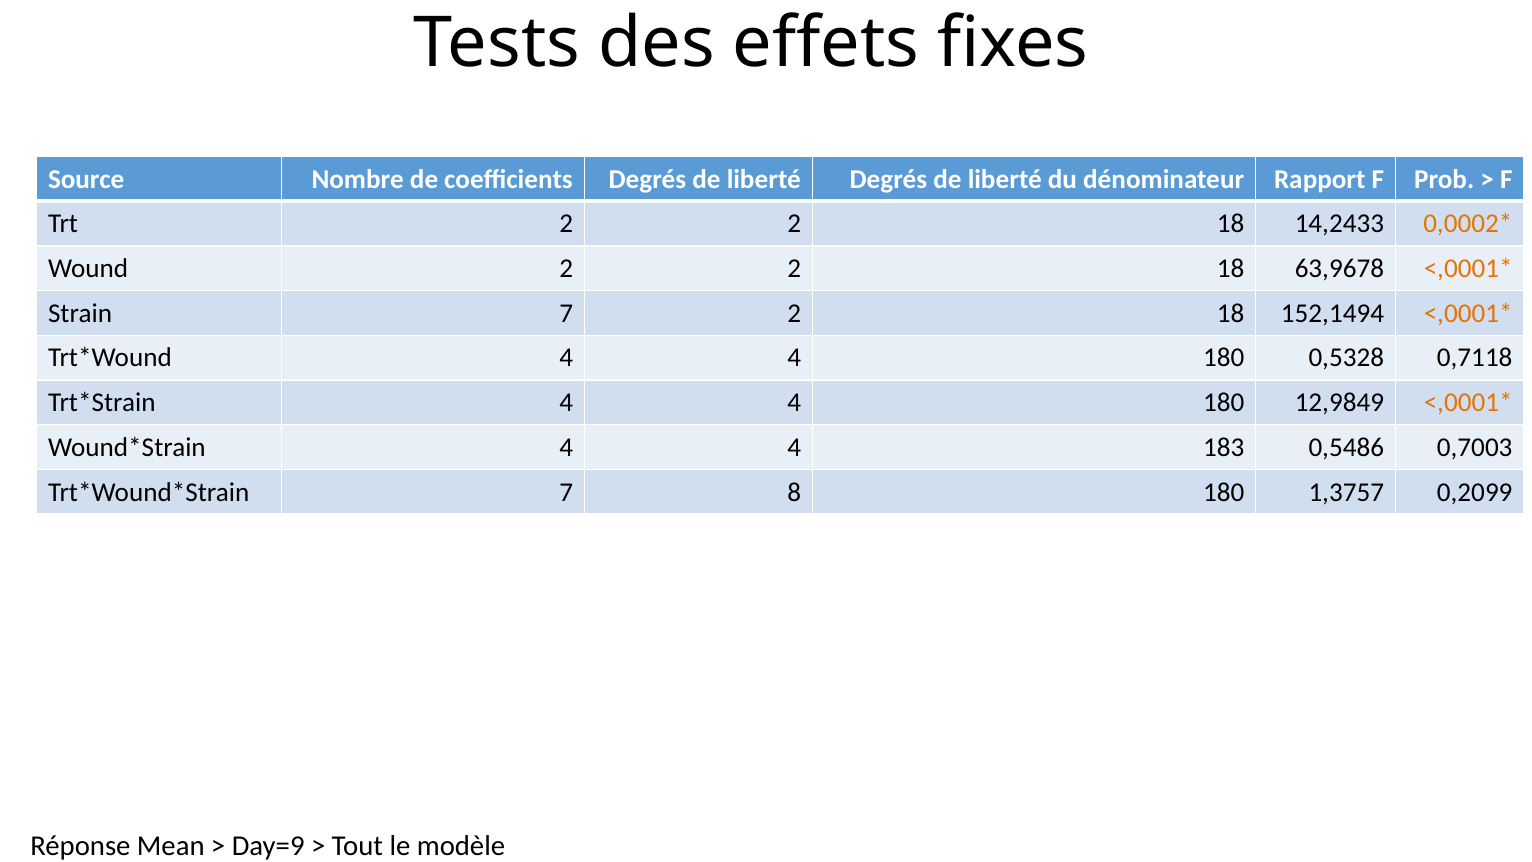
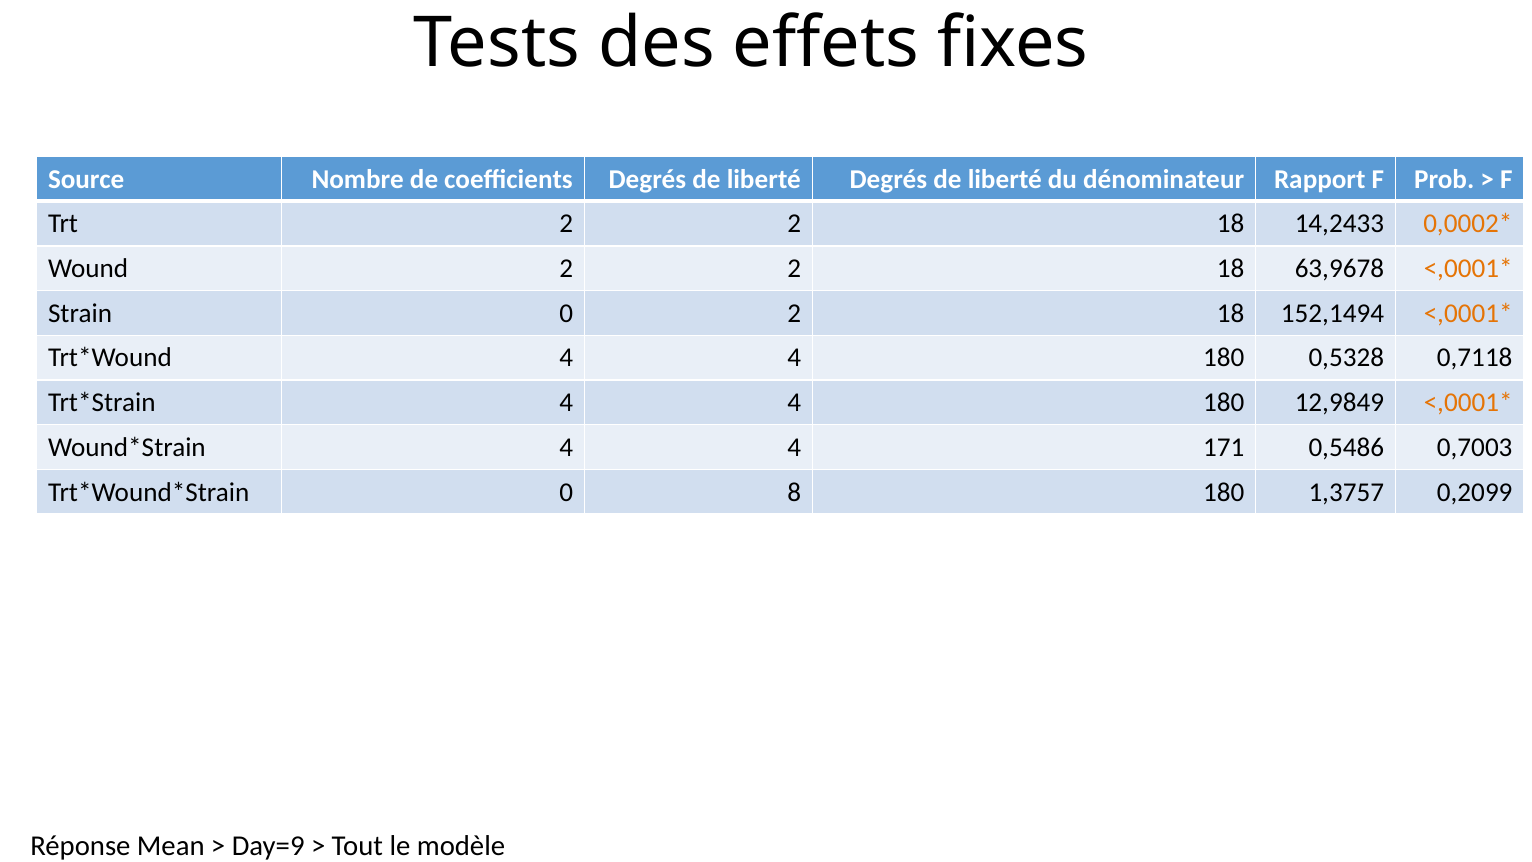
Strain 7: 7 -> 0 (566, 313)
183: 183 -> 171 (1224, 447)
7: 7 -> 0 (566, 492)
